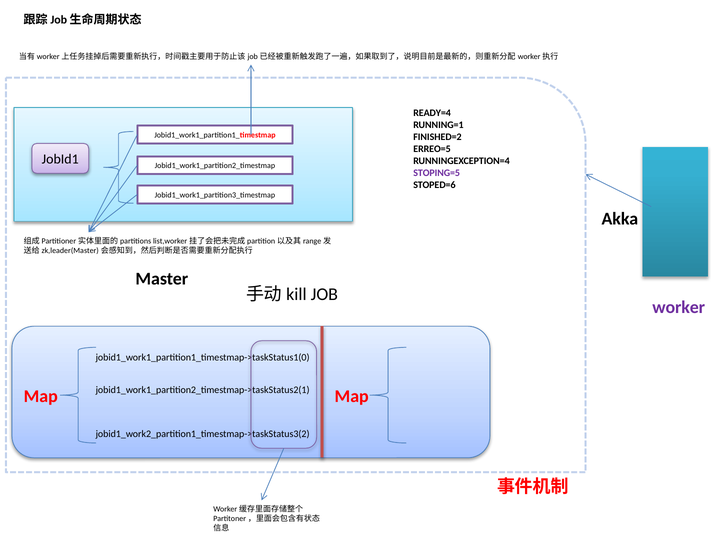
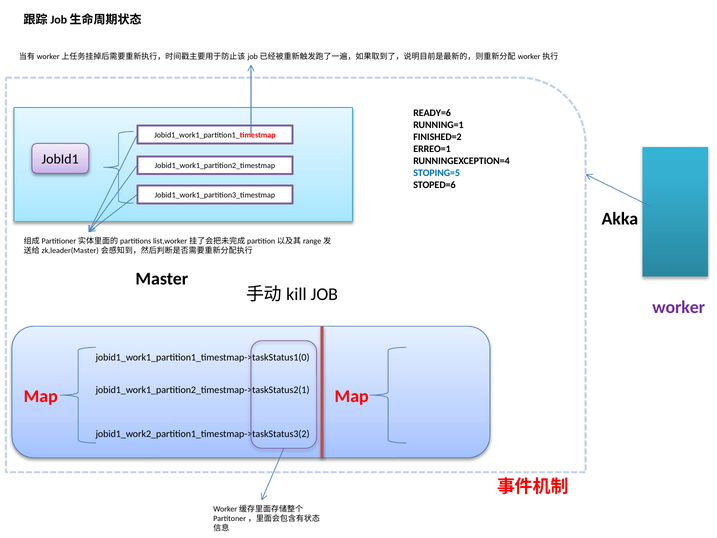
READY=4: READY=4 -> READY=6 (432, 113)
ERREO=5: ERREO=5 -> ERREO=1 (432, 149)
STOPING=5 colour: purple -> blue (437, 173)
